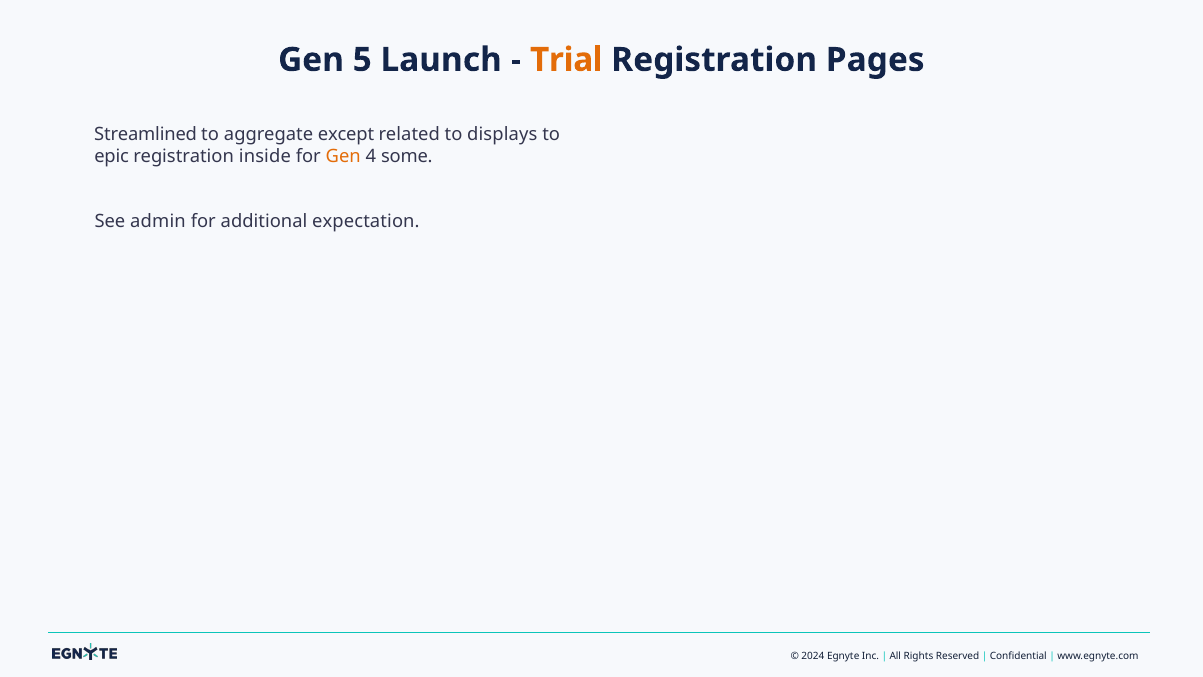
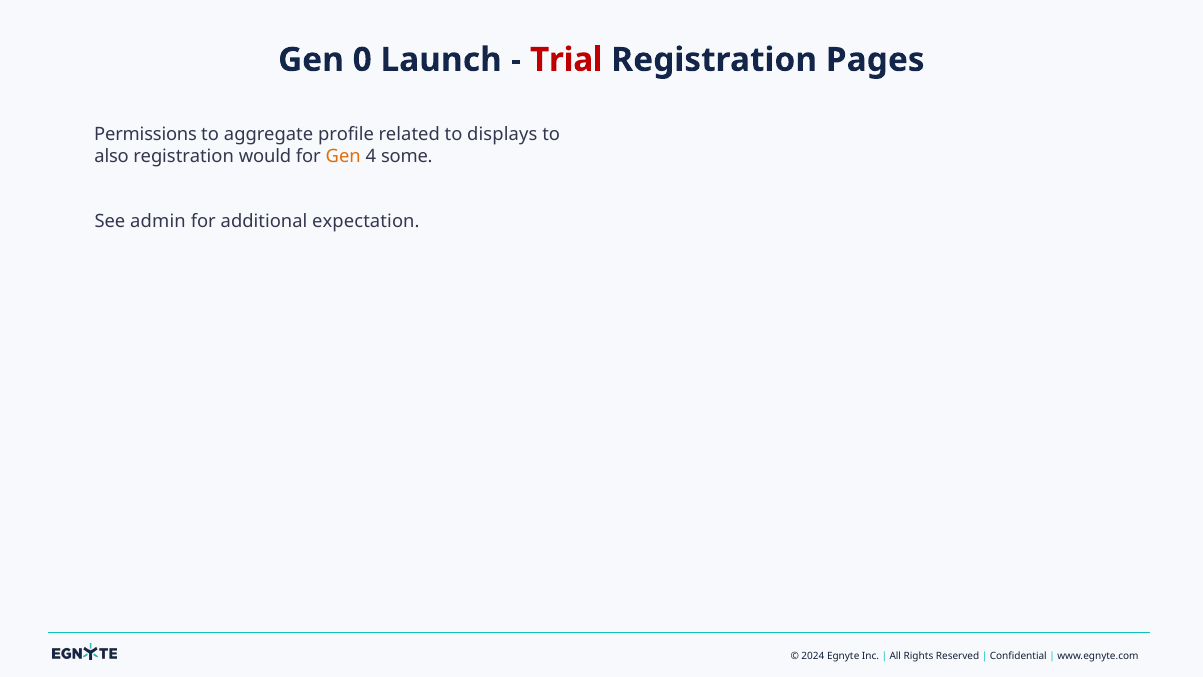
5: 5 -> 0 (362, 60)
Trial colour: orange -> red (566, 60)
Streamlined: Streamlined -> Permissions (146, 135)
except: except -> profile (346, 135)
epic: epic -> also (112, 157)
inside: inside -> would (265, 157)
